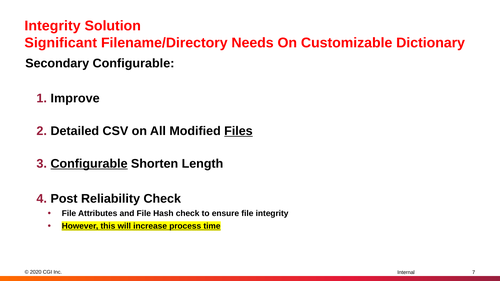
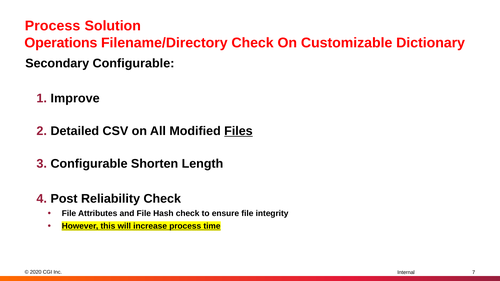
Integrity: Integrity -> Process (53, 26)
Significant: Significant -> Operations (61, 43)
Filename/Directory Needs: Needs -> Check (253, 43)
Configurable underline: present -> none (89, 164)
